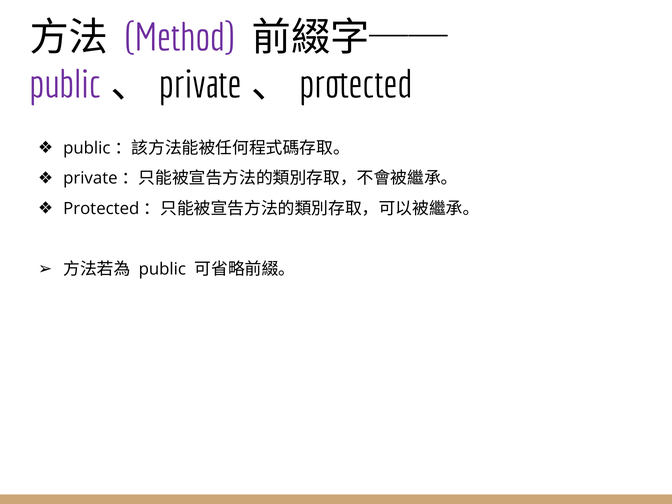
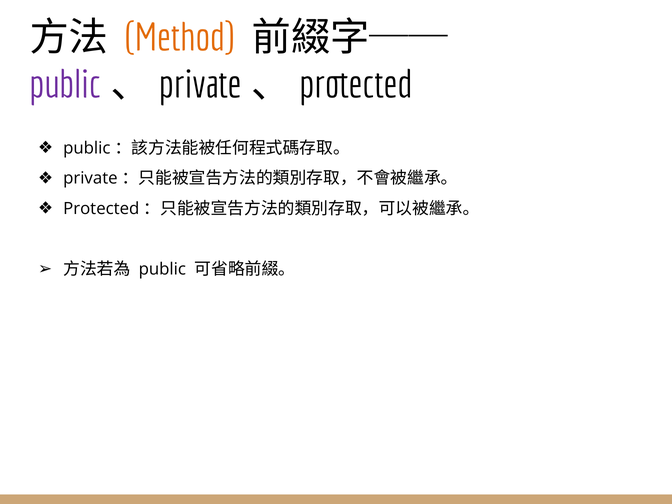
Method colour: purple -> orange (180, 38)
